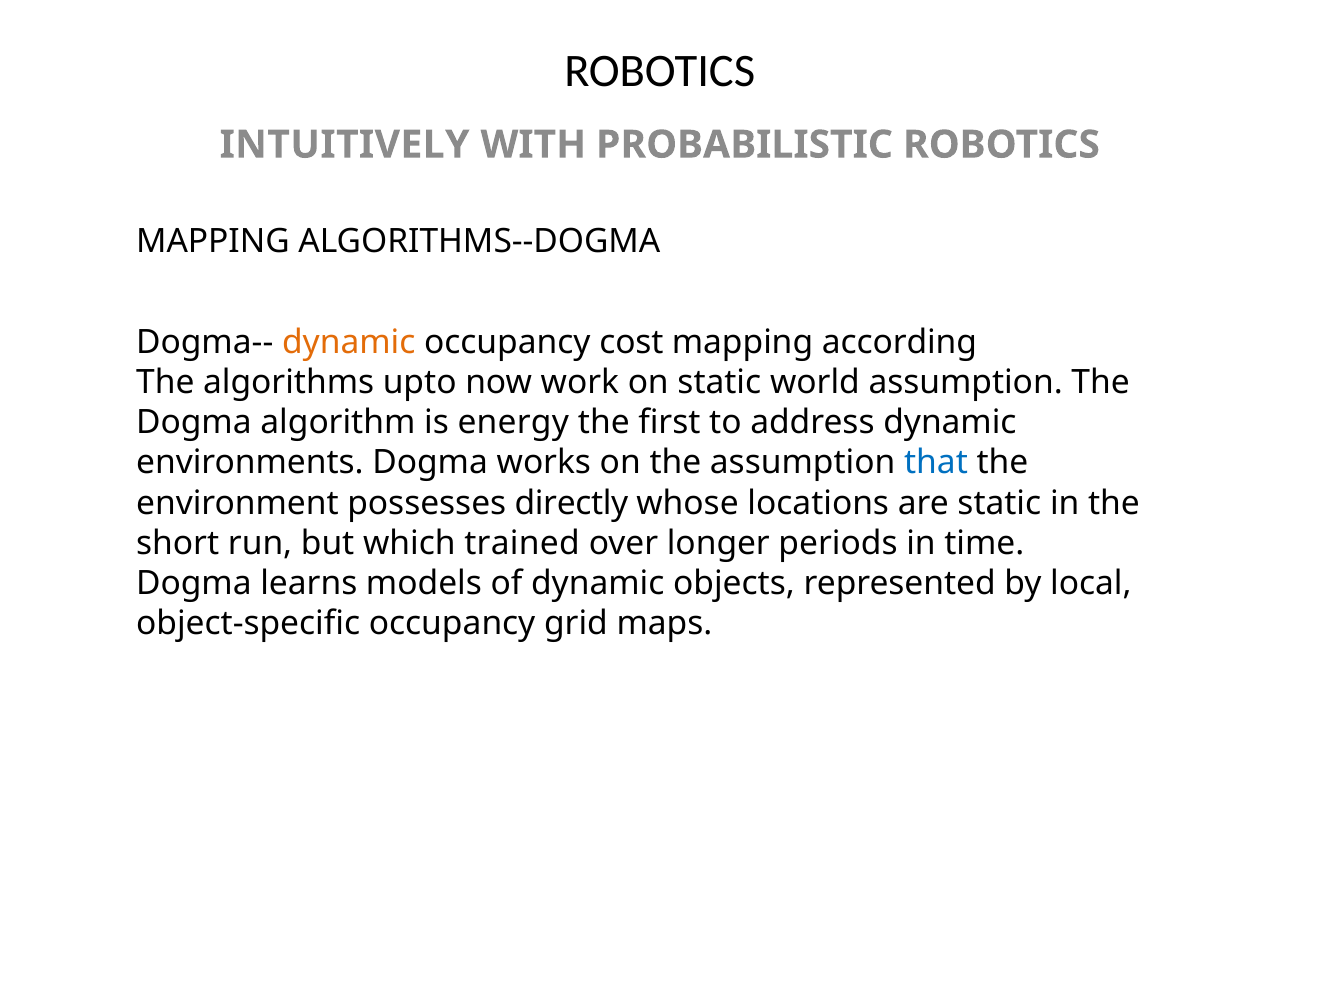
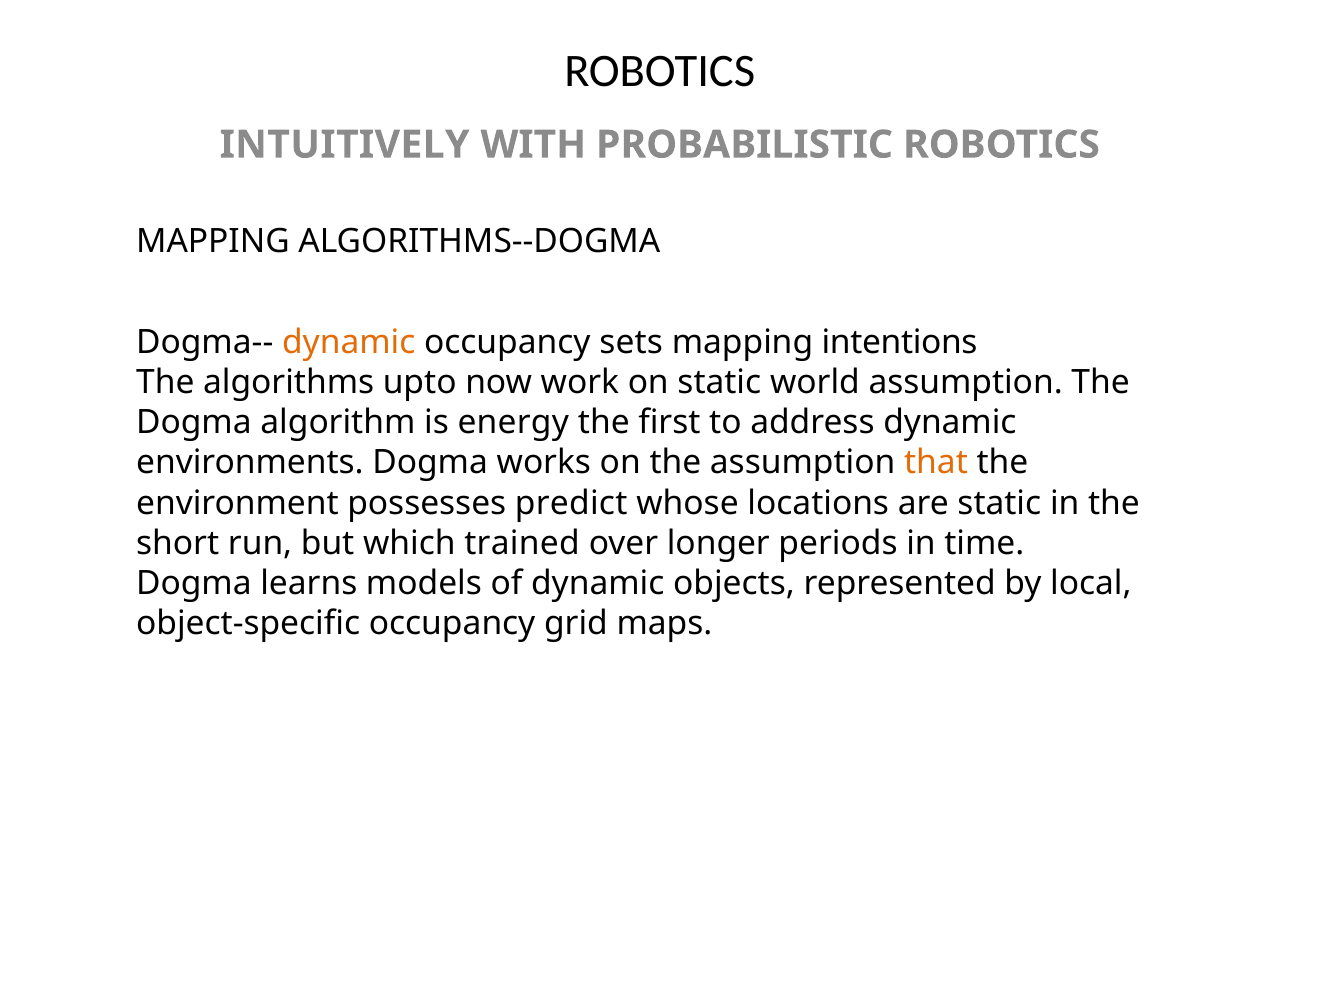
cost: cost -> sets (631, 342)
according: according -> intentions (900, 342)
that colour: blue -> orange (936, 463)
directly: directly -> predict (571, 503)
